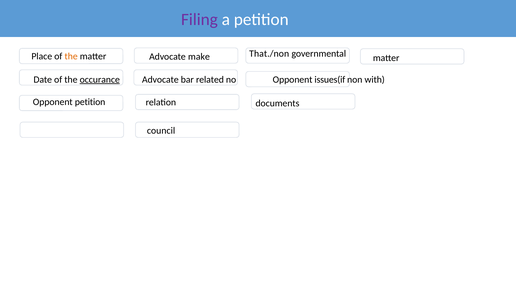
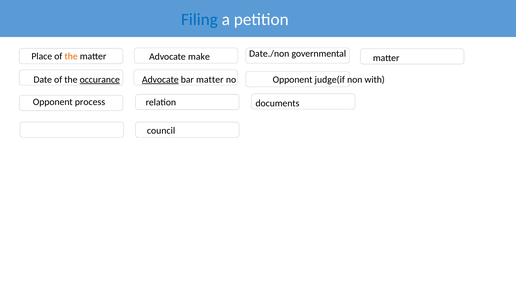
Filing colour: purple -> blue (199, 20)
That./non: That./non -> Date./non (269, 54)
Advocate underline: none -> present (160, 80)
bar related: related -> matter (210, 80)
issues(if: issues(if -> judge(if (330, 80)
Opponent petition: petition -> process (90, 102)
